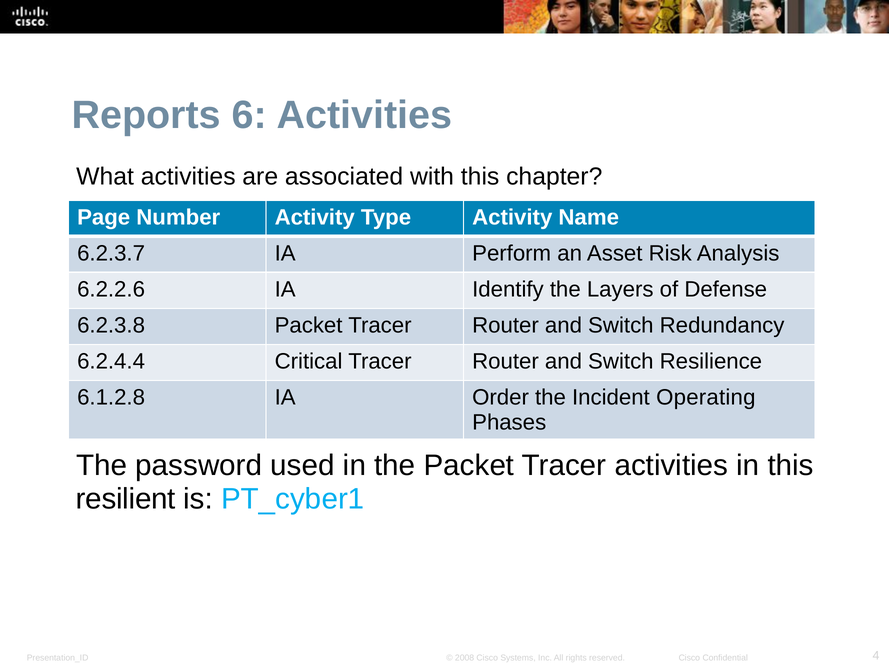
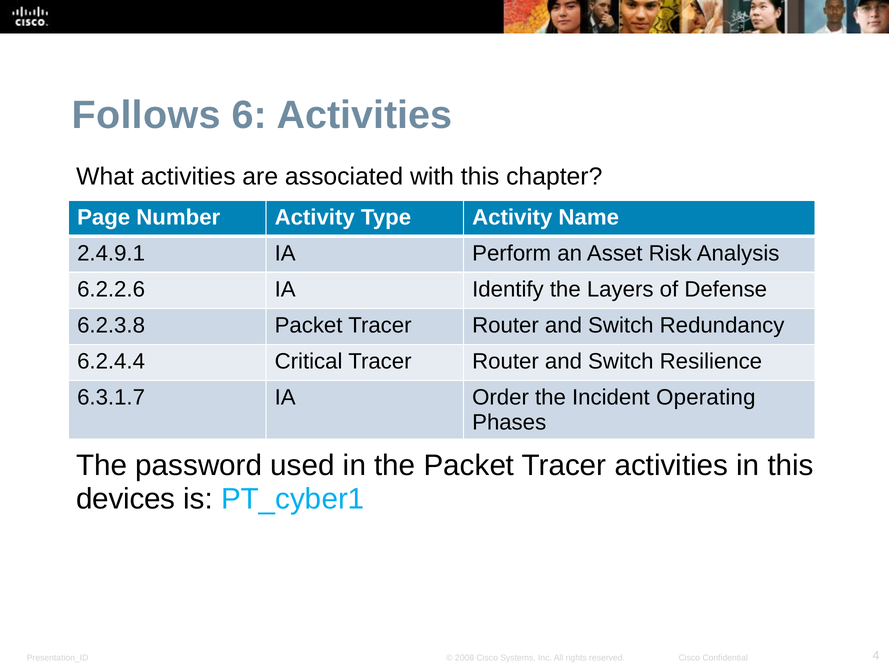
Reports: Reports -> Follows (146, 115)
6.2.3.7: 6.2.3.7 -> 2.4.9.1 (111, 254)
6.1.2.8: 6.1.2.8 -> 6.3.1.7 (111, 398)
resilient: resilient -> devices (126, 500)
